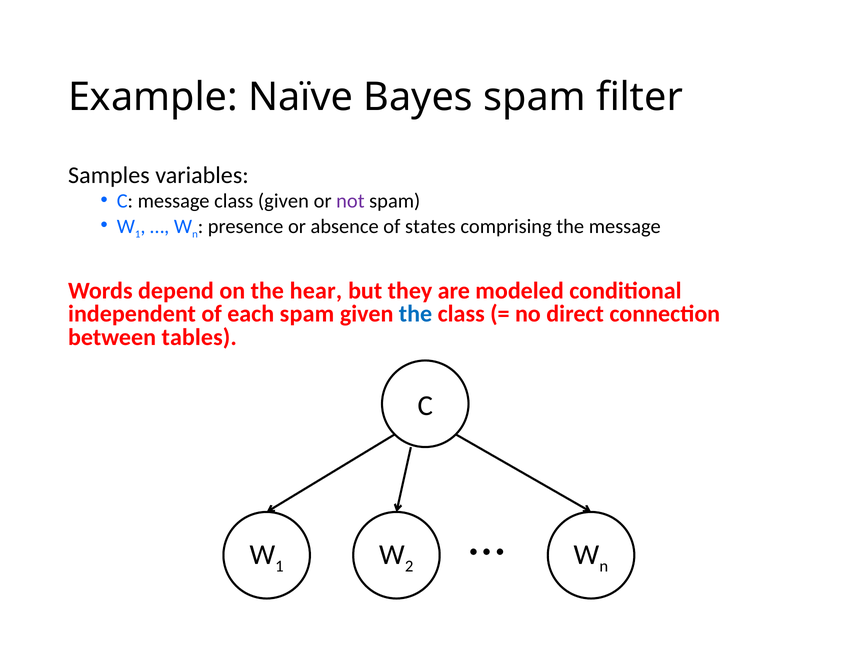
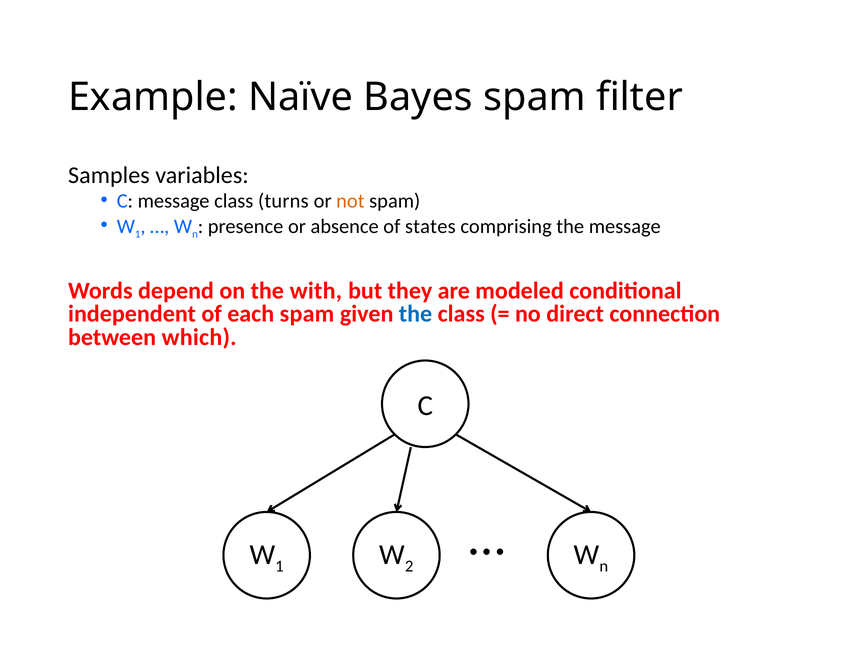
class given: given -> turns (283, 201)
not colour: purple -> orange (350, 201)
hear: hear -> with (316, 290)
tables: tables -> which (199, 337)
